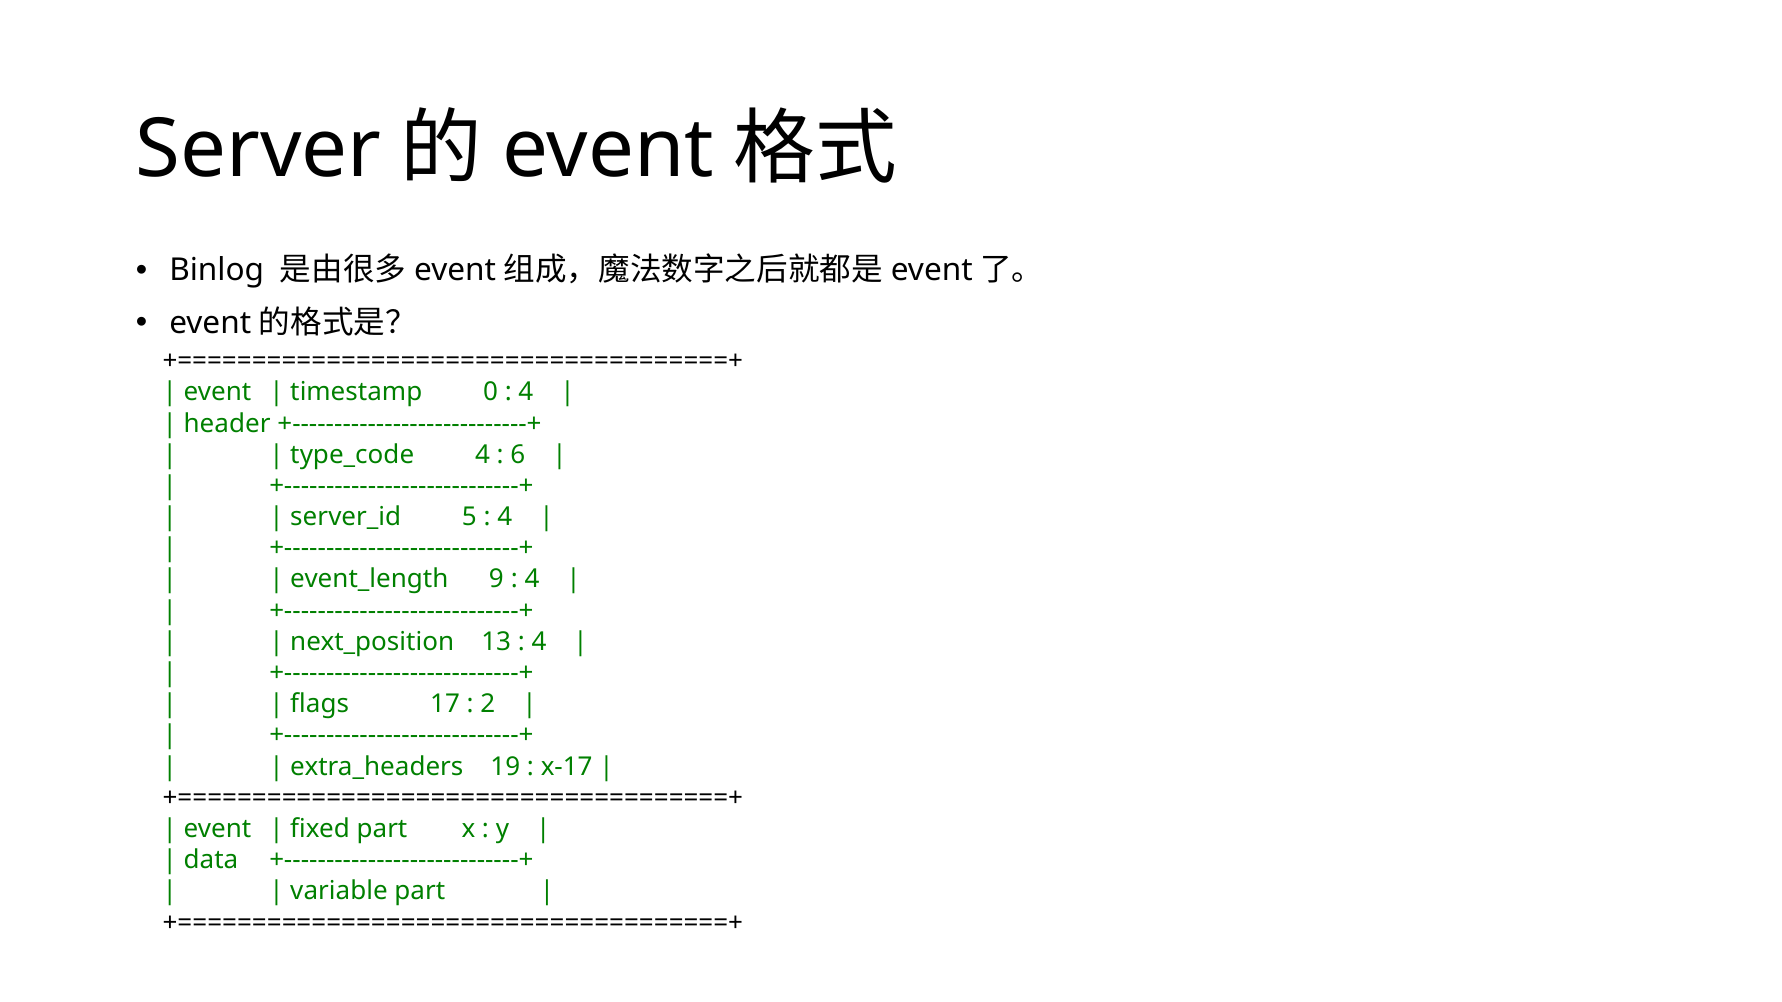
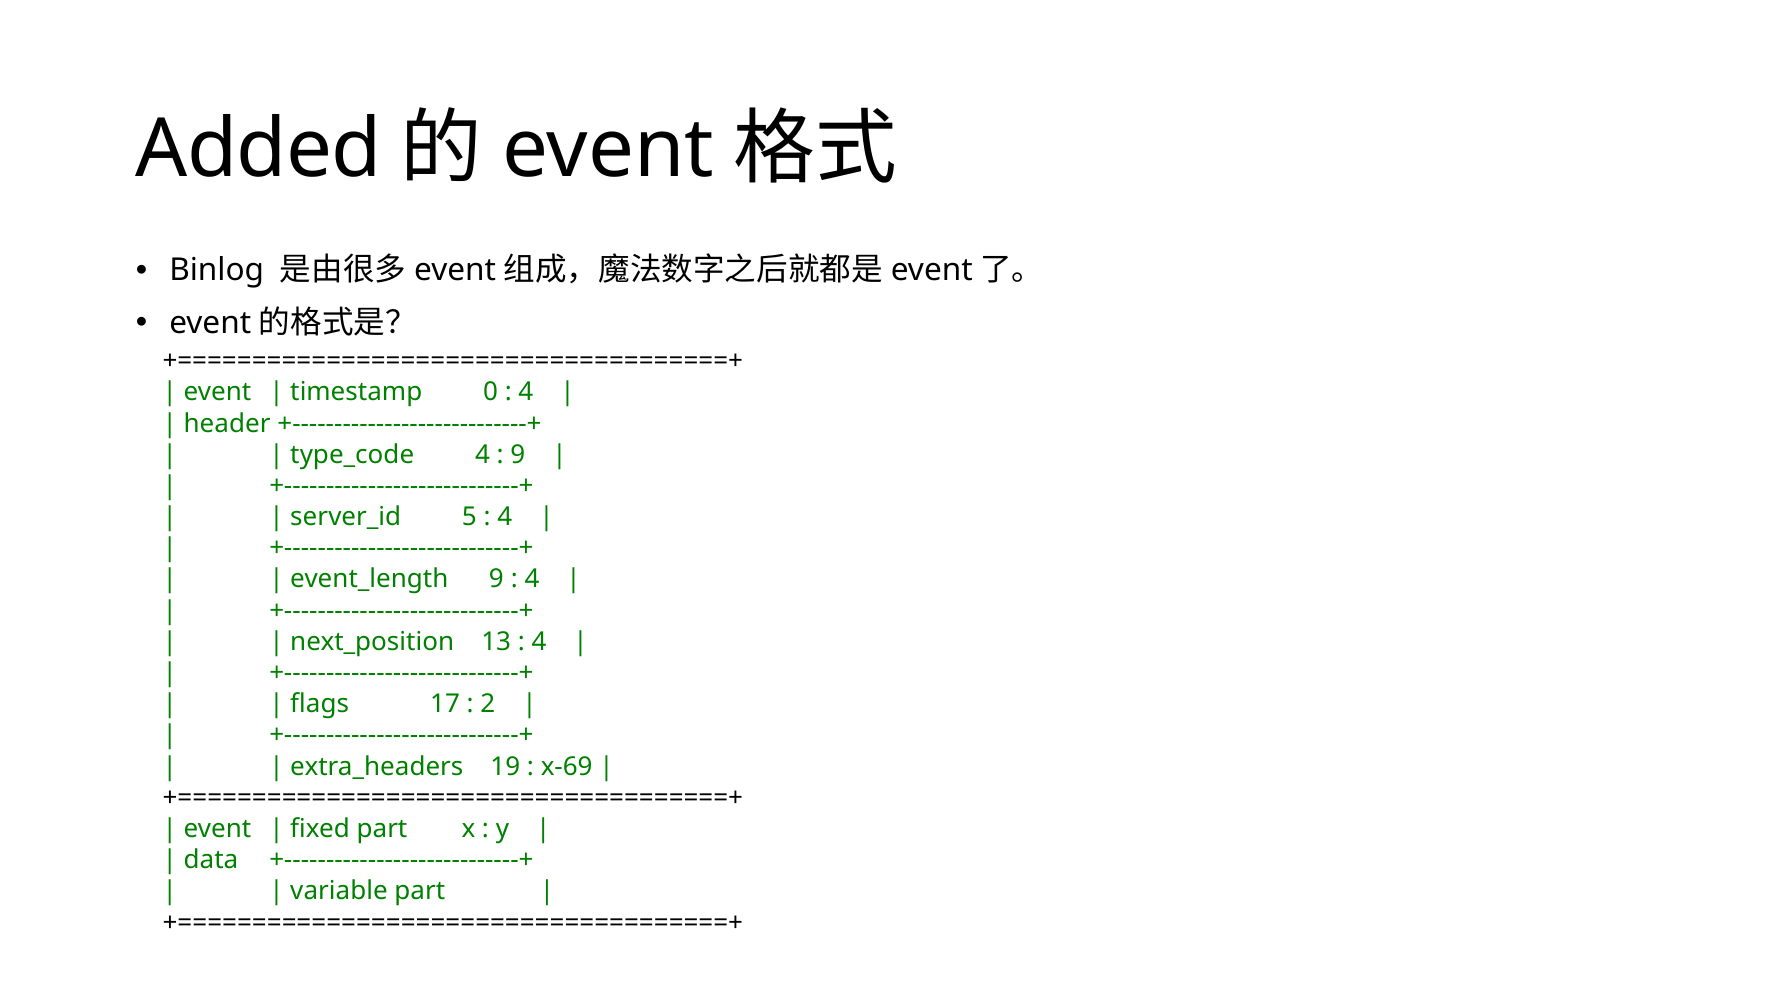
Server: Server -> Added (259, 150)
6: 6 -> 9 (518, 455)
x-17: x-17 -> x-69 (567, 767)
